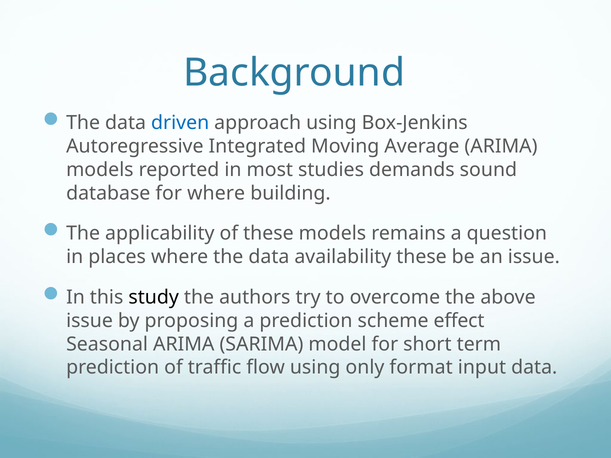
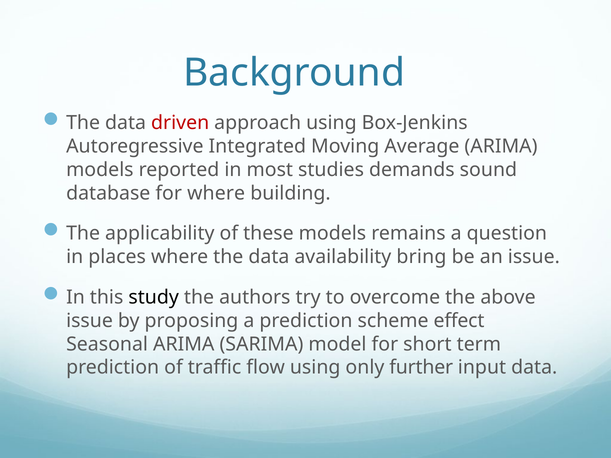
driven colour: blue -> red (180, 123)
availability these: these -> bring (421, 257)
format: format -> further (421, 368)
